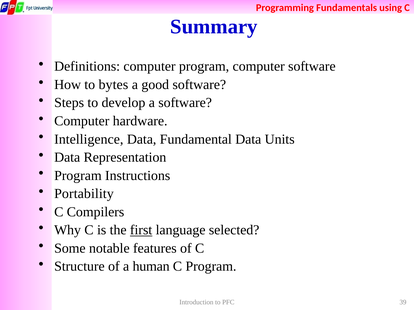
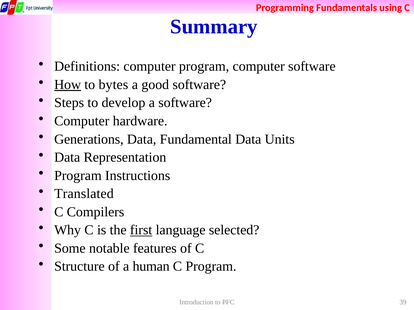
How underline: none -> present (68, 85)
Intelligence: Intelligence -> Generations (89, 139)
Portability: Portability -> Translated (84, 194)
